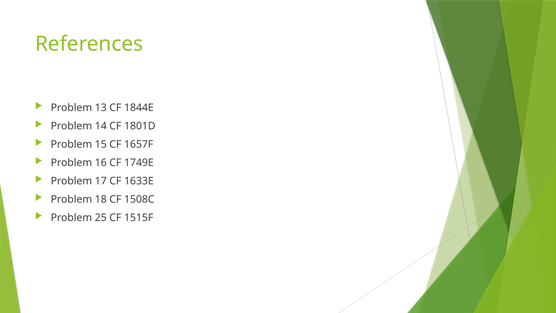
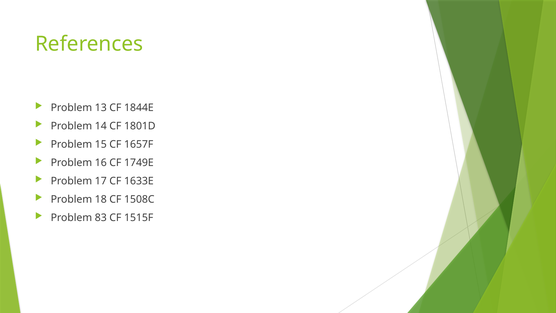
25: 25 -> 83 (101, 217)
